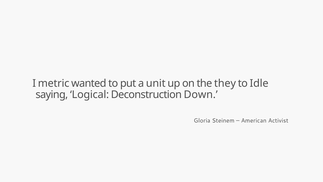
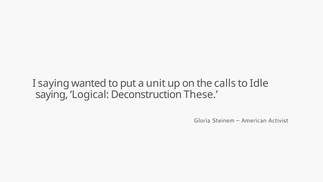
I metric: metric -> saying (54, 83)
they: they -> calls (225, 83)
Down: Down -> These (201, 95)
